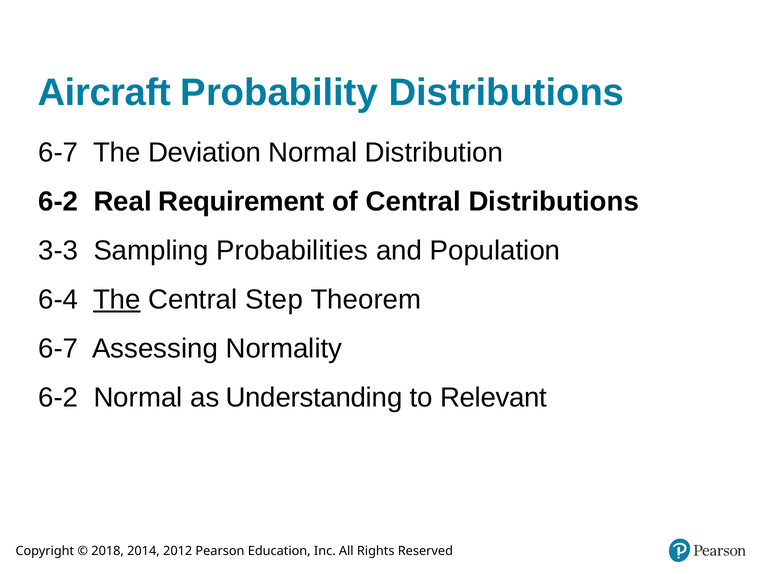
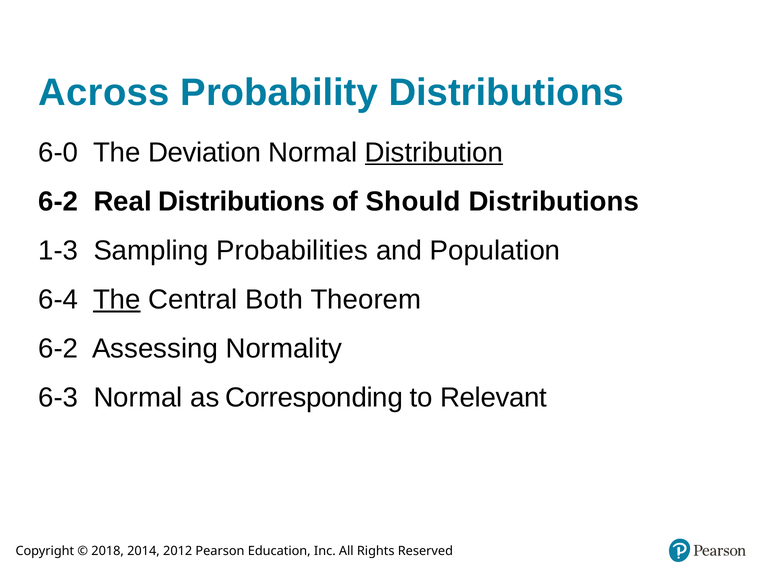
Aircraft: Aircraft -> Across (104, 93)
6-7: 6-7 -> 6-0 (58, 152)
Distribution underline: none -> present (434, 152)
Real Requirement: Requirement -> Distributions (242, 201)
of Central: Central -> Should (413, 201)
3-3: 3-3 -> 1-3 (58, 251)
Step: Step -> Both (274, 300)
6-7: 6-7 -> 6-2 (58, 349)
6-2: 6-2 -> 6-3 (58, 398)
Understanding: Understanding -> Corresponding (314, 398)
